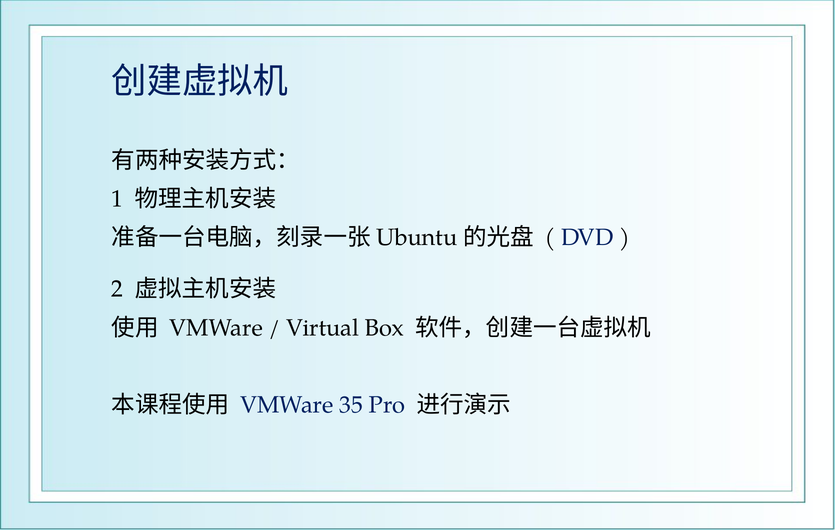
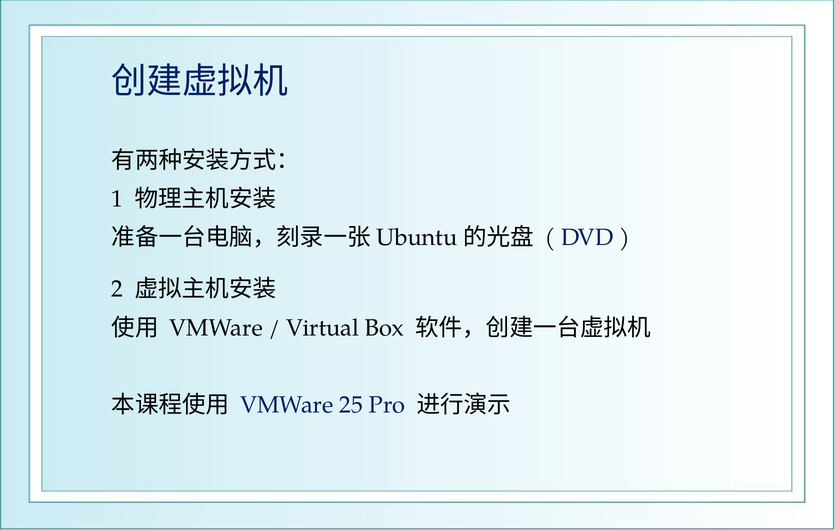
35: 35 -> 25 (351, 405)
